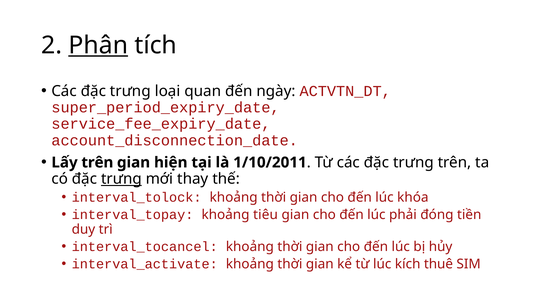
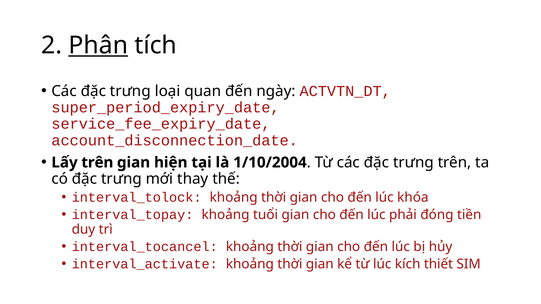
1/10/2011: 1/10/2011 -> 1/10/2004 (270, 163)
trưng underline: present -> none (121, 179)
tiêu: tiêu -> tuổi (266, 215)
thuê: thuê -> thiết (438, 264)
